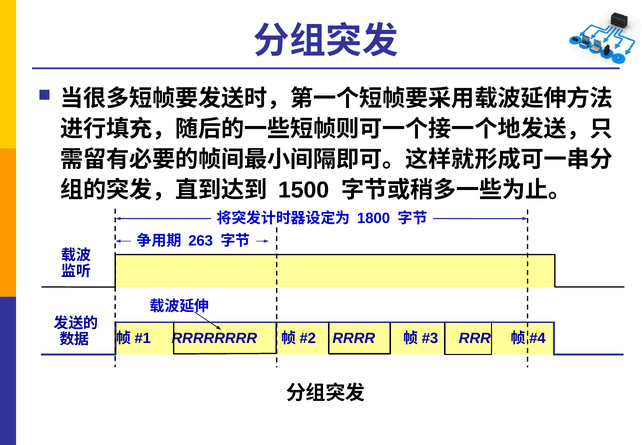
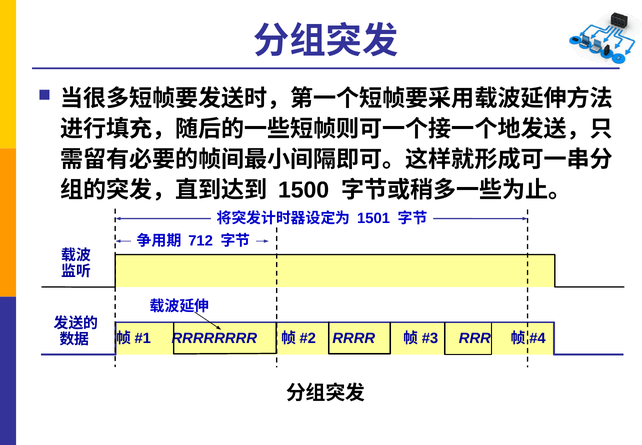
1800: 1800 -> 1501 (374, 218)
263: 263 -> 712 (201, 241)
